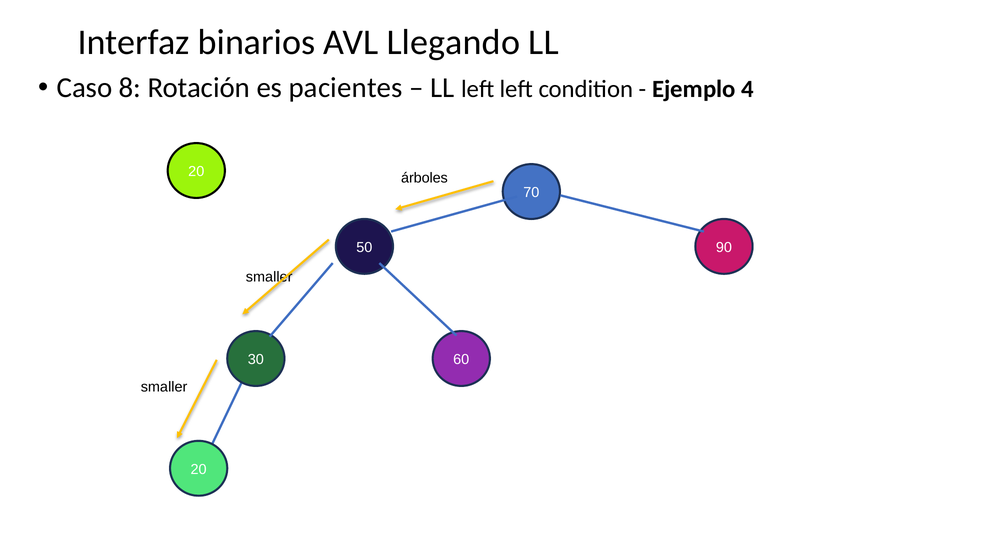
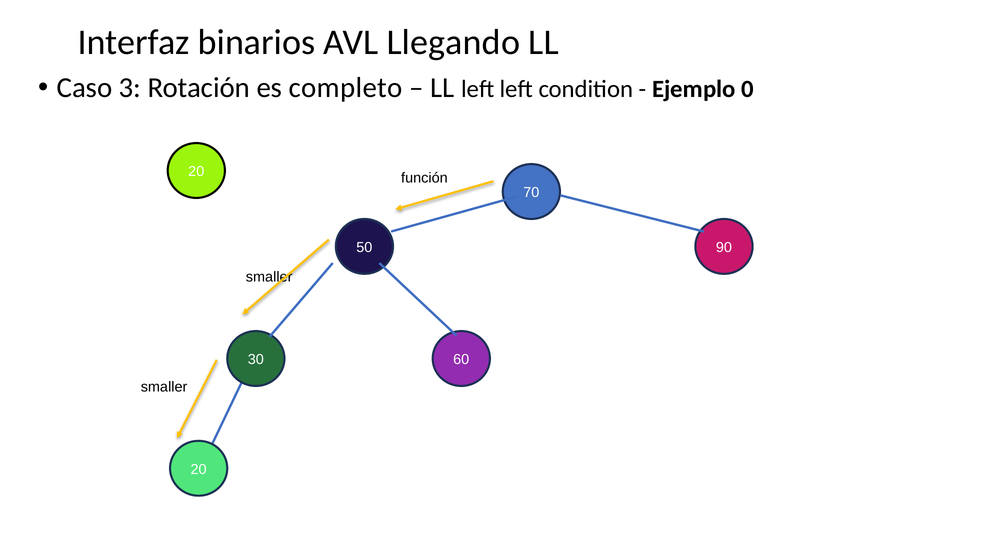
8: 8 -> 3 (130, 88)
pacientes: pacientes -> completo (346, 88)
4: 4 -> 0 (748, 89)
árboles: árboles -> función (424, 178)
